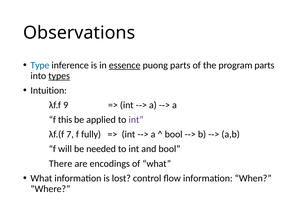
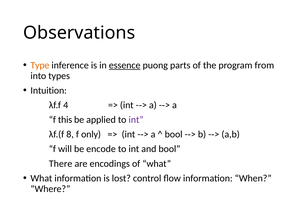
Type colour: blue -> orange (40, 65)
program parts: parts -> from (264, 65)
types underline: present -> none (59, 76)
9: 9 -> 4 (66, 105)
7: 7 -> 8 (70, 135)
fully: fully -> only (91, 135)
needed: needed -> encode (101, 149)
